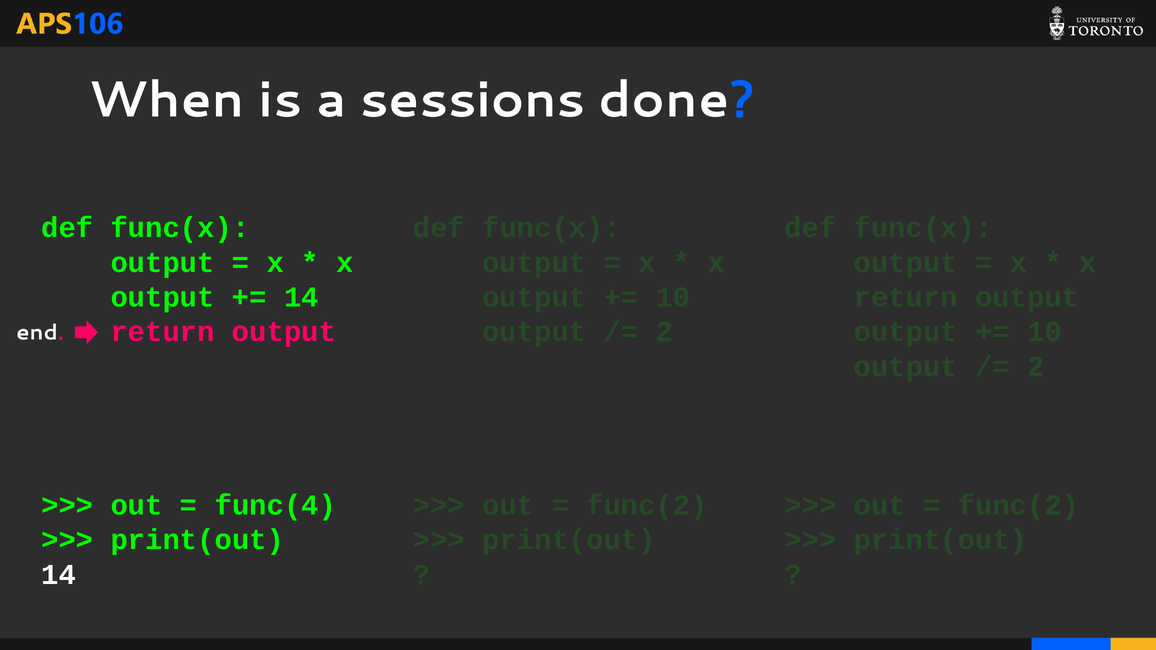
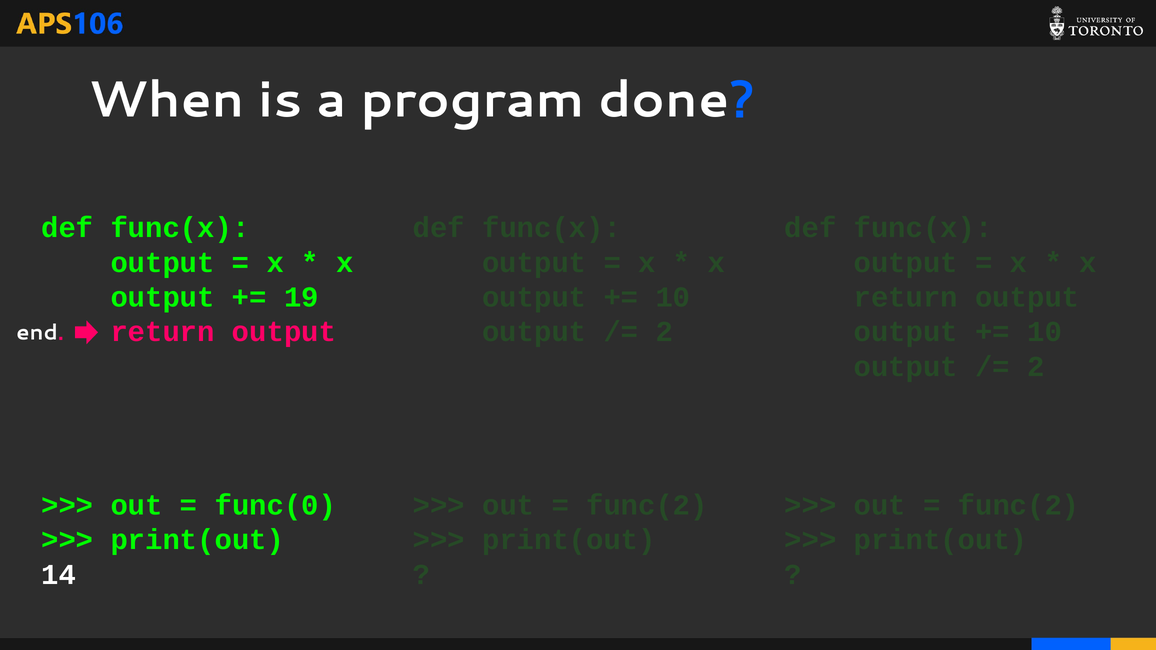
sessions: sessions -> program (473, 100)
14: 14 -> 19 (301, 297)
func(4: func(4 -> func(0 (275, 505)
